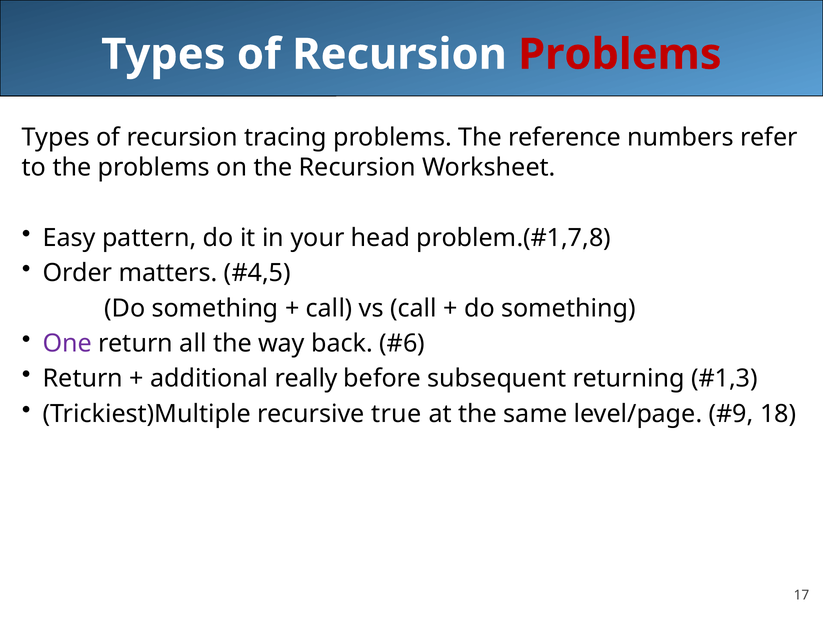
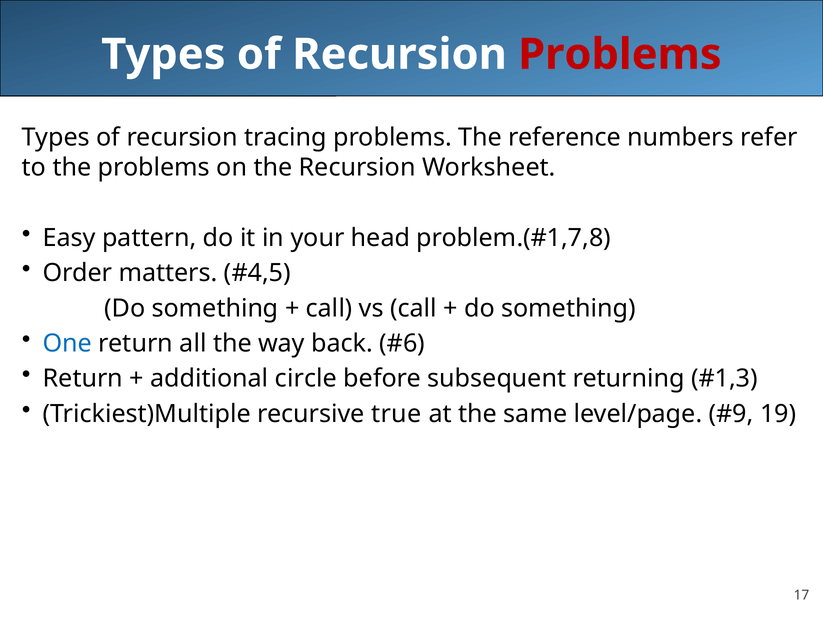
One colour: purple -> blue (67, 344)
really: really -> circle (306, 379)
18: 18 -> 19 (778, 414)
